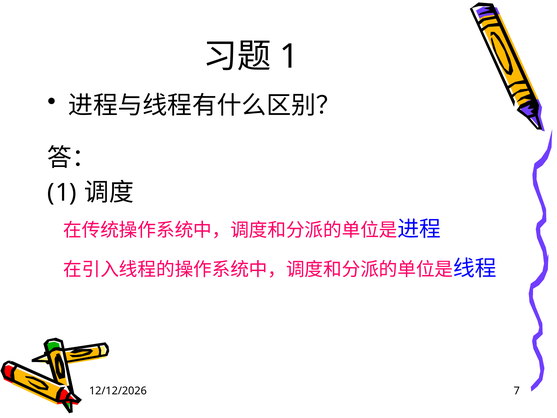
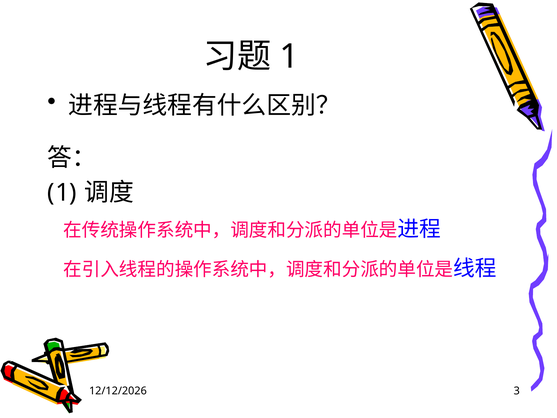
7: 7 -> 3 (517, 391)
